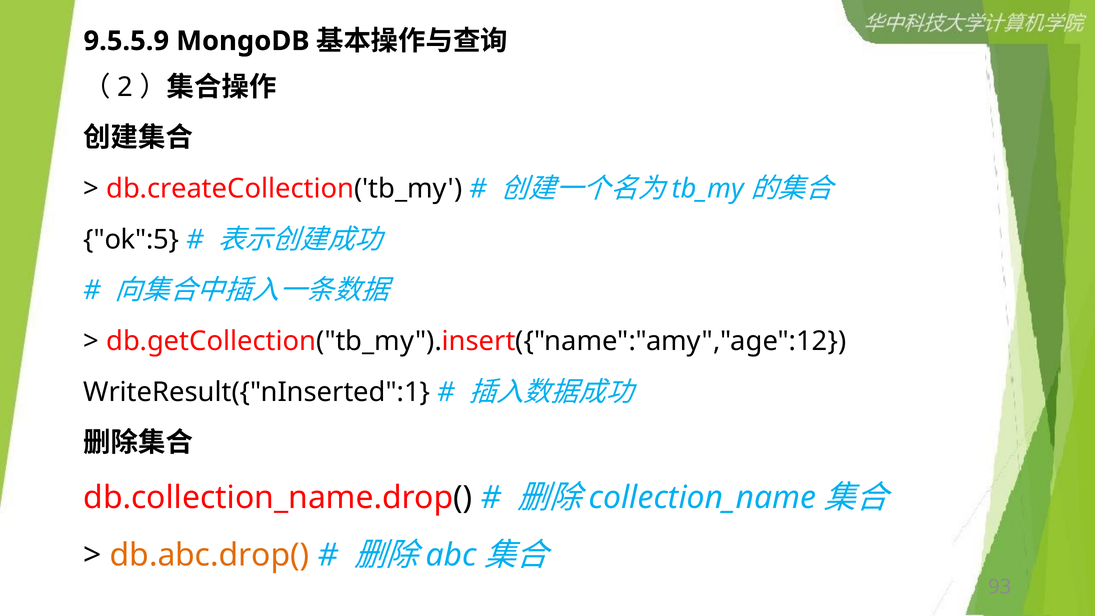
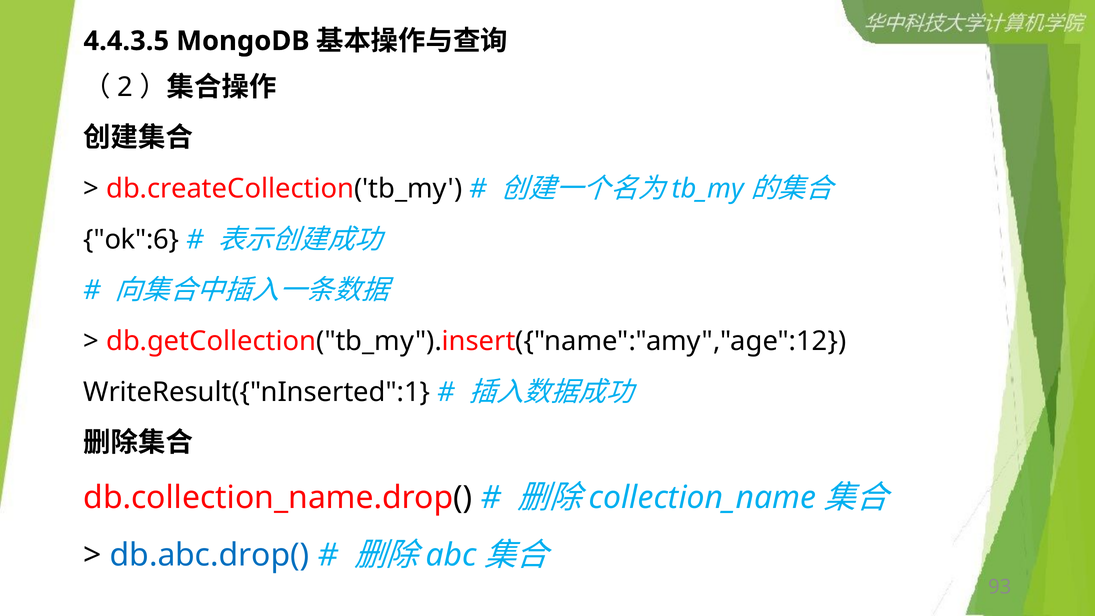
9.5.5.9: 9.5.5.9 -> 4.4.3.5 (126, 41)
ok":5: ok":5 -> ok":6 (131, 239)
db.abc.drop( colour: orange -> blue (210, 555)
